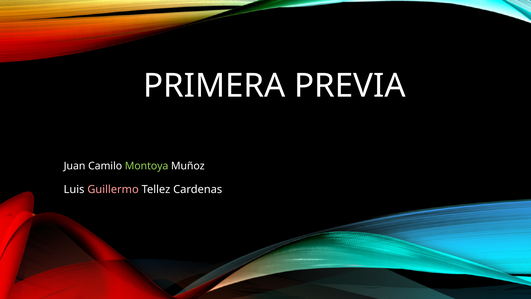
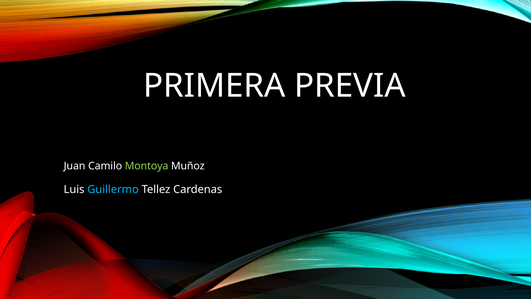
Guillermo colour: pink -> light blue (113, 189)
